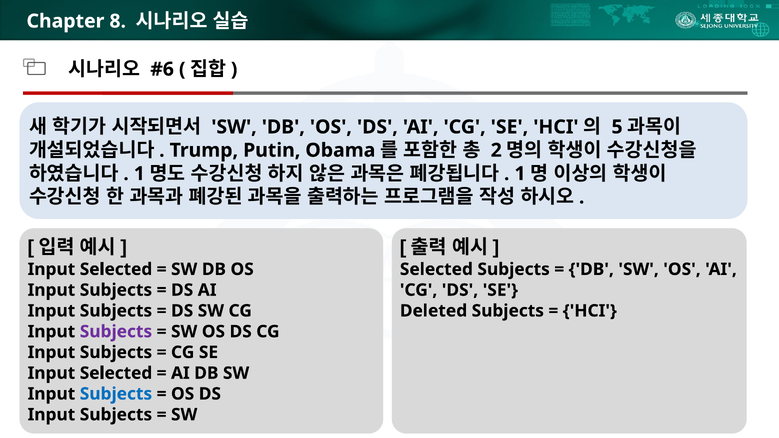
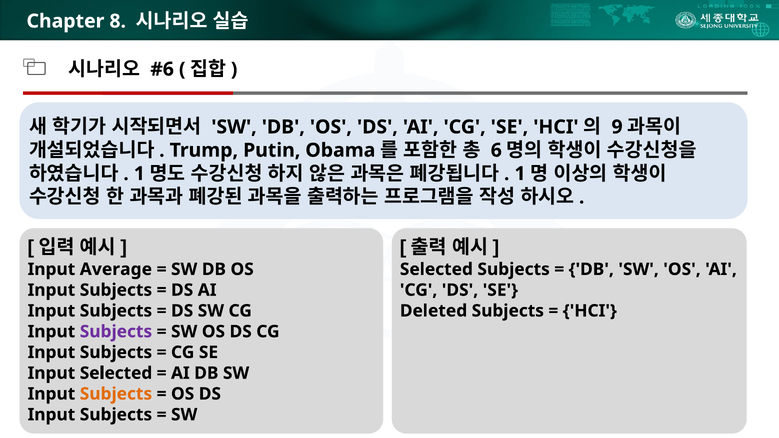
5: 5 -> 9 (617, 127)
2: 2 -> 6 (496, 150)
Selected: Selected -> Average (116, 269)
Subjects colour: blue -> orange (116, 394)
